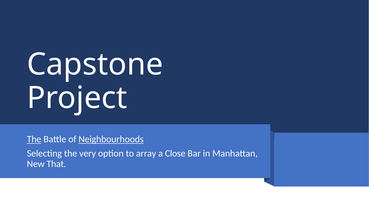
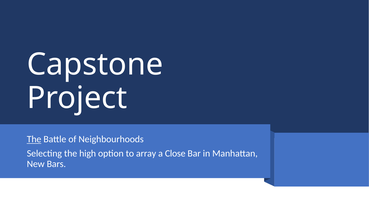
Neighbourhoods underline: present -> none (111, 139)
very: very -> high (88, 153)
That: That -> Bars (56, 164)
